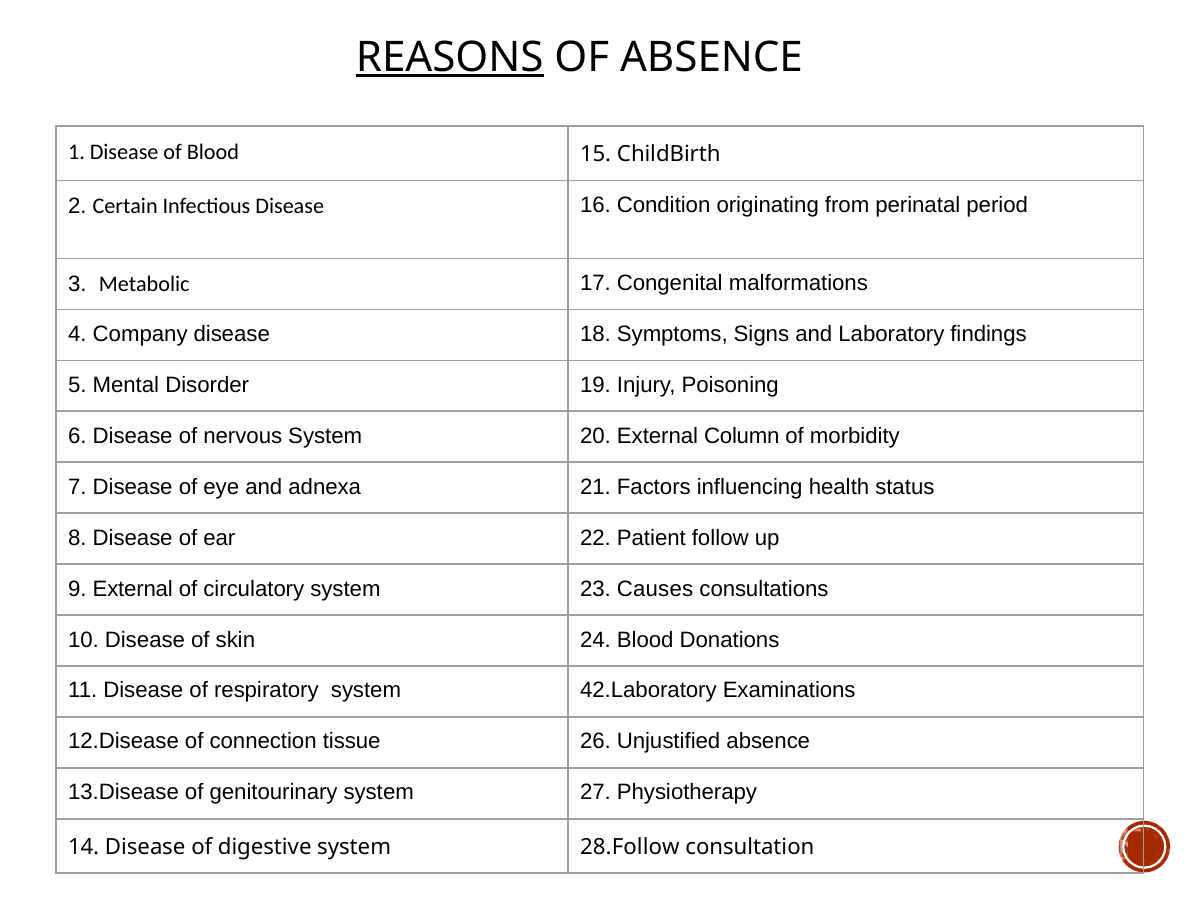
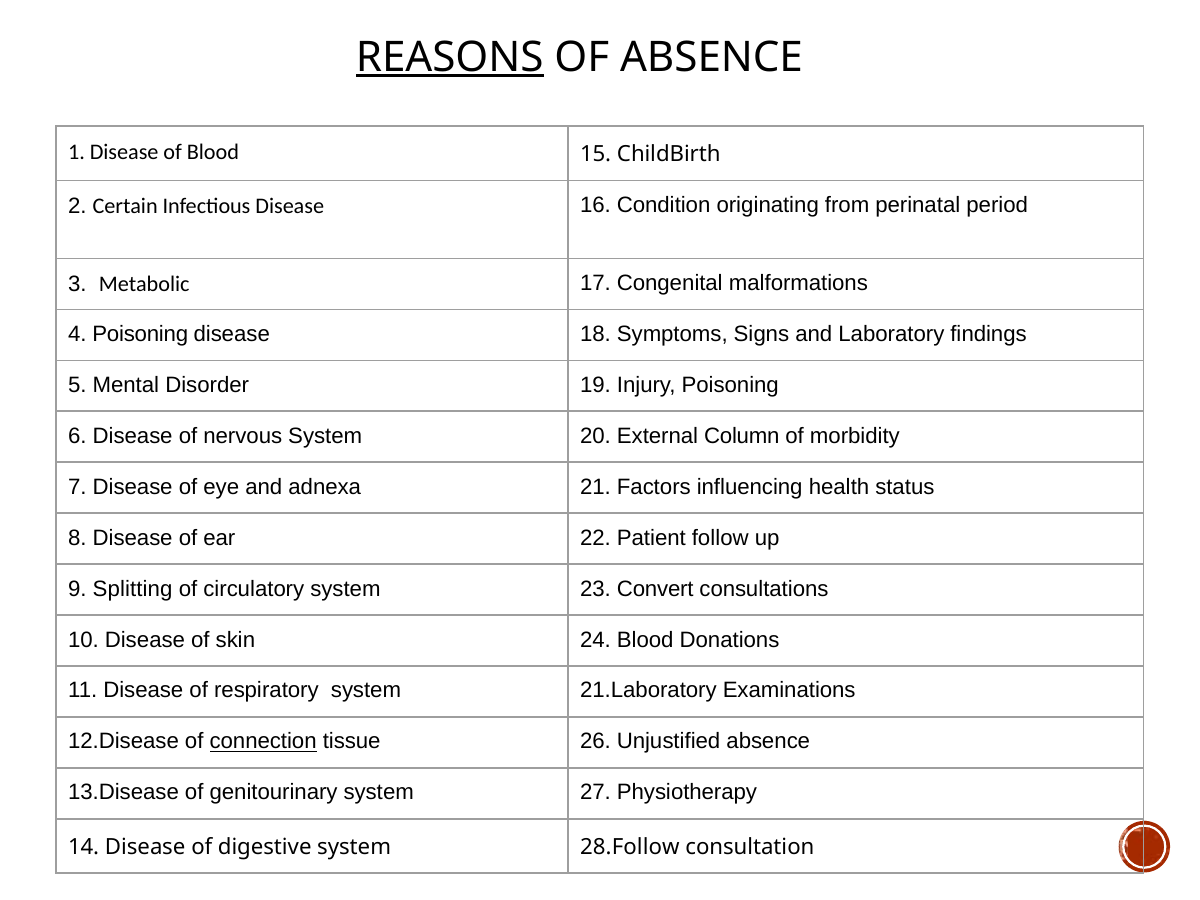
4 Company: Company -> Poisoning (140, 334)
9 External: External -> Splitting (133, 589)
Causes: Causes -> Convert (655, 589)
42.Laboratory: 42.Laboratory -> 21.Laboratory (648, 691)
connection underline: none -> present (263, 742)
